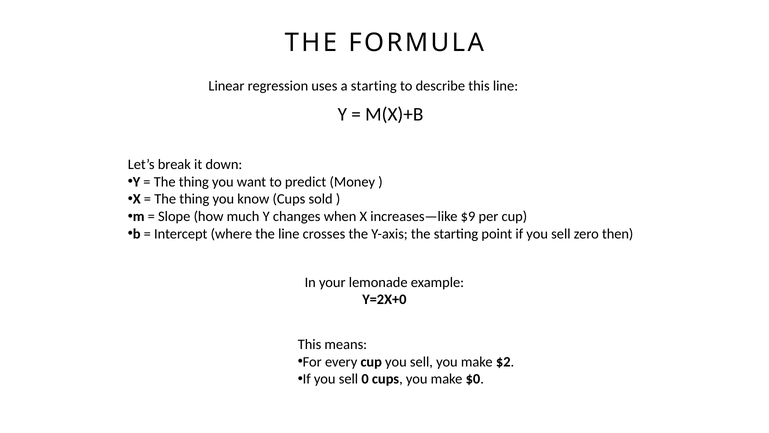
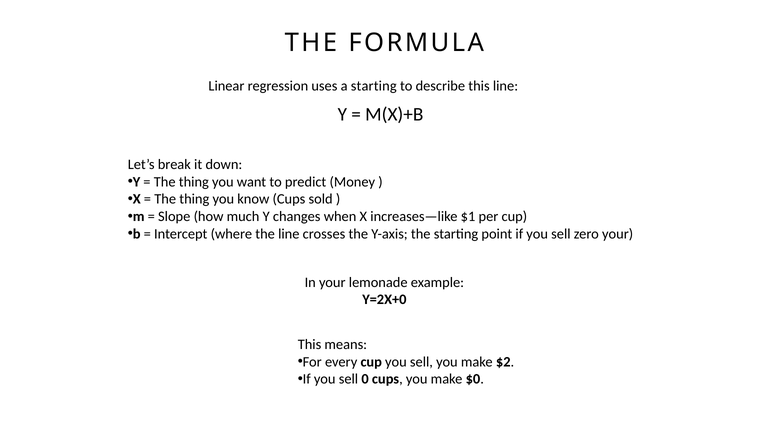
$9: $9 -> $1 (468, 216)
zero then: then -> your (618, 234)
